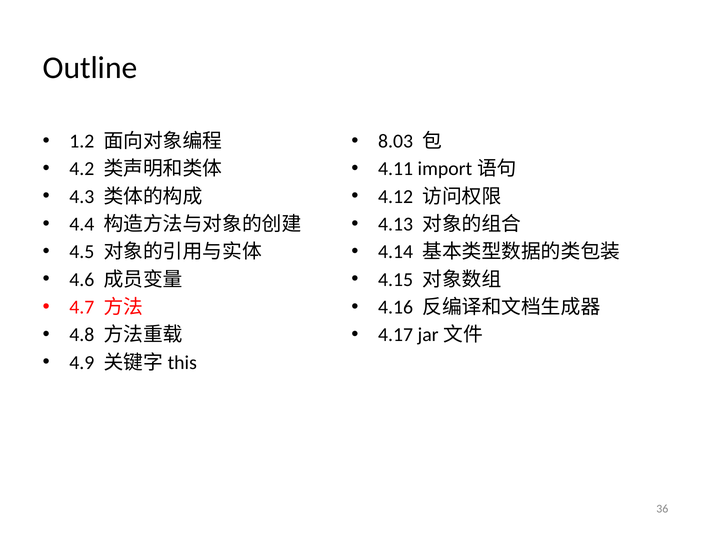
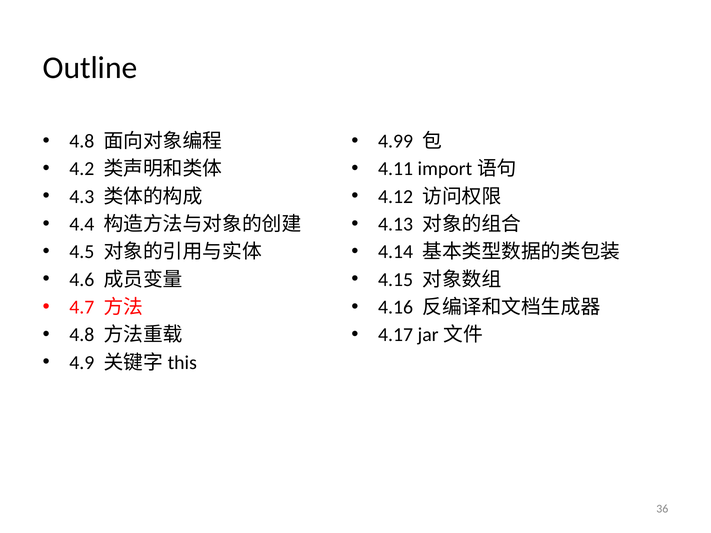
1.2: 1.2 -> 4.8 (82, 141)
8.03: 8.03 -> 4.99 (396, 141)
